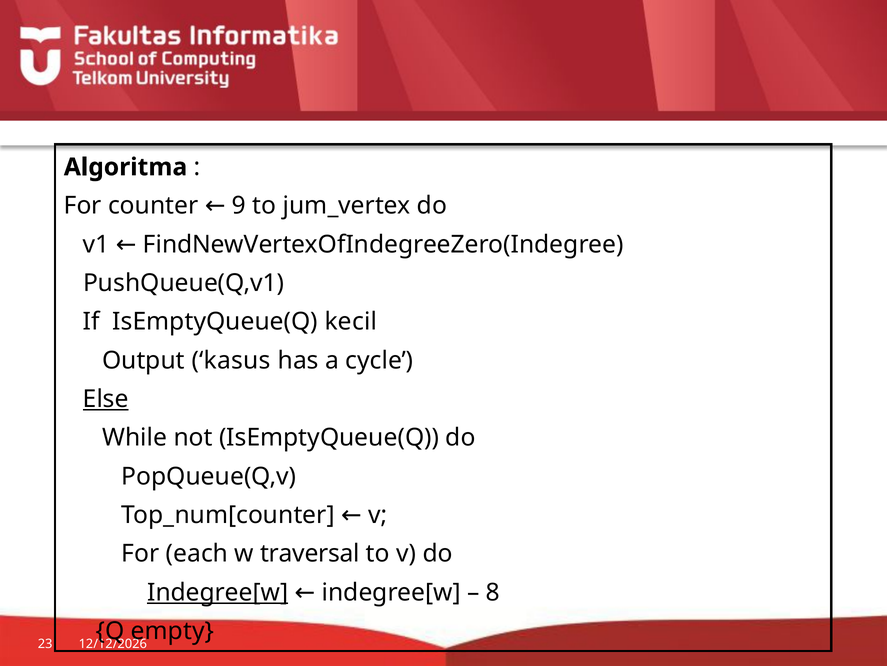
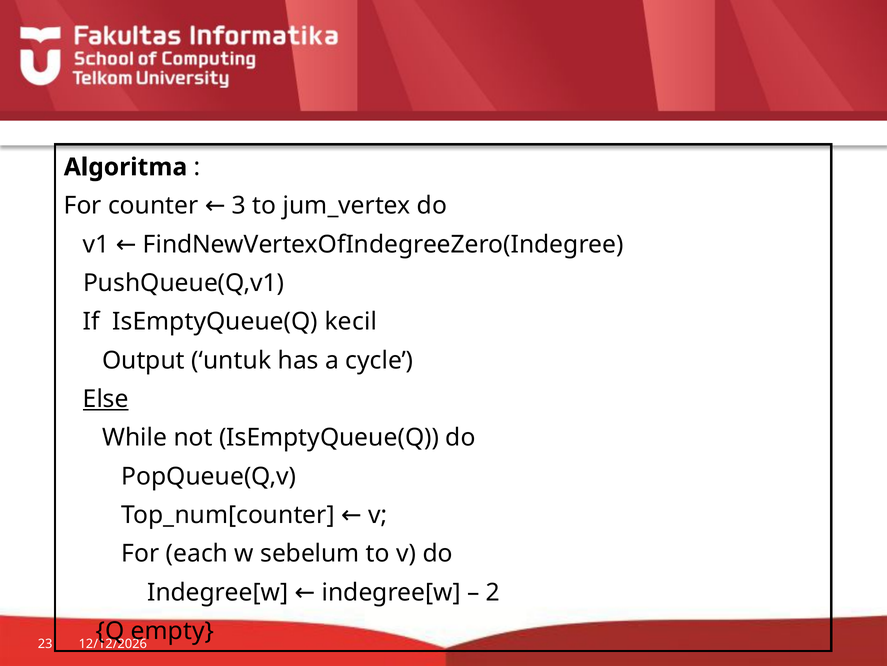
9: 9 -> 3 (239, 206)
kasus: kasus -> untuk (231, 360)
traversal: traversal -> sebelum (310, 553)
Indegree[w underline: present -> none (218, 592)
8: 8 -> 2 (493, 592)
